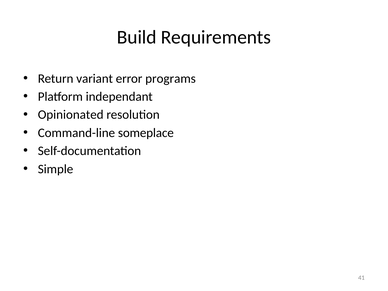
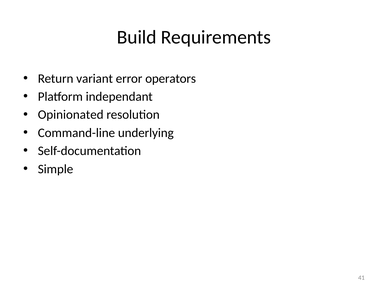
programs: programs -> operators (171, 79)
someplace: someplace -> underlying (146, 133)
